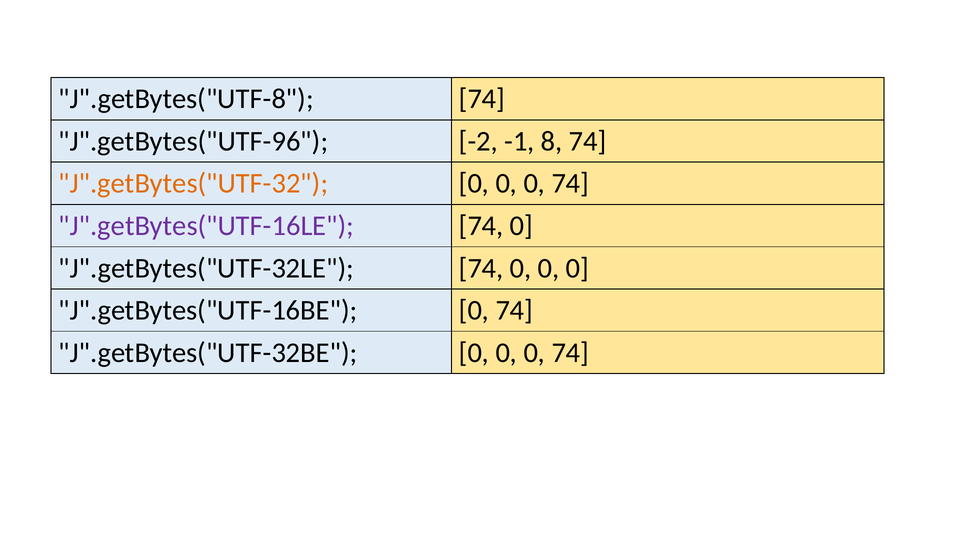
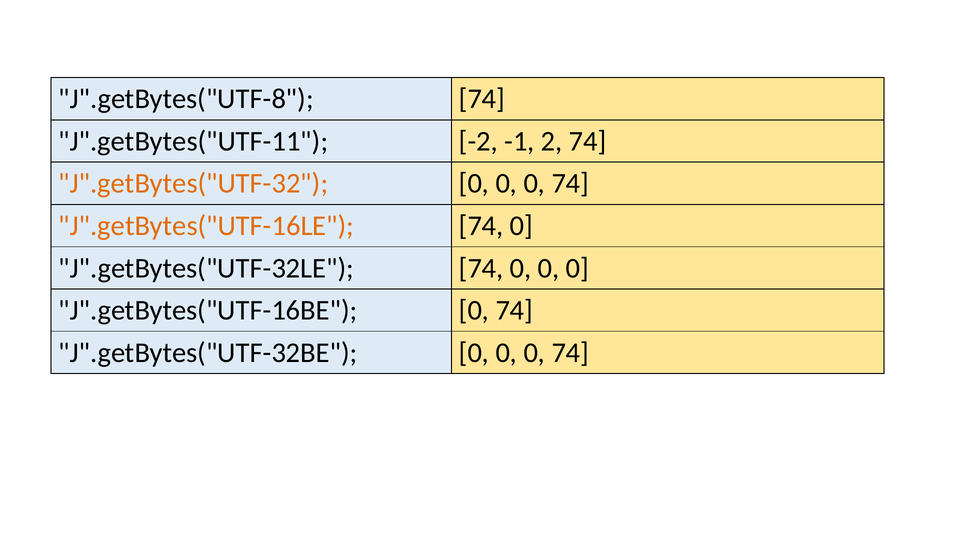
J".getBytes("UTF-96: J".getBytes("UTF-96 -> J".getBytes("UTF-11 (193, 141)
8: 8 -> 2 (552, 141)
J".getBytes("UTF-16LE colour: purple -> orange (206, 226)
